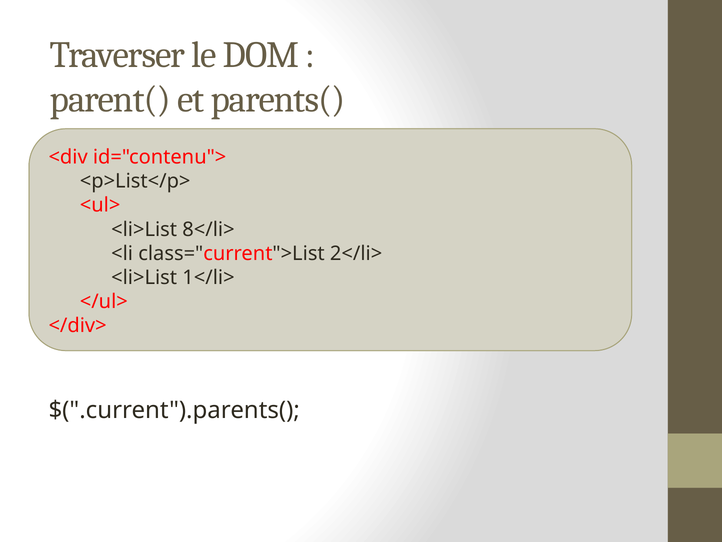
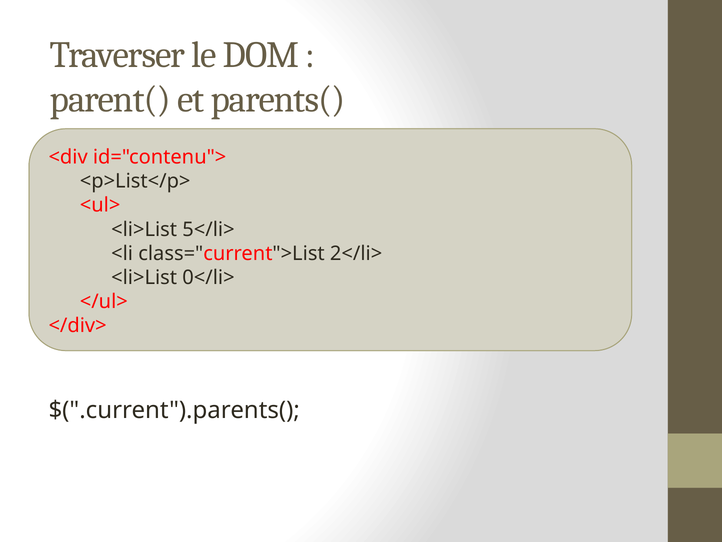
8</li>: 8</li> -> 5</li> (208, 229)
1</li>: 1</li> -> 0</li> (208, 277)
